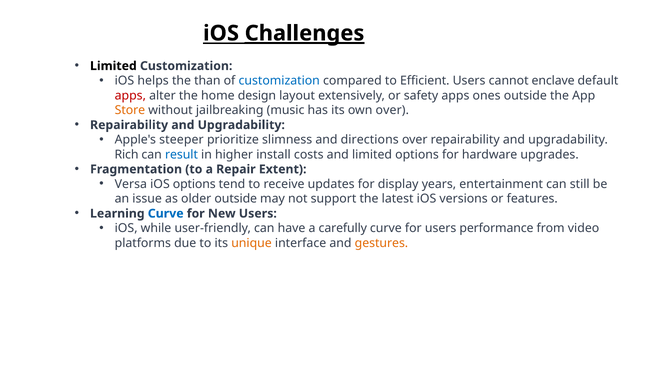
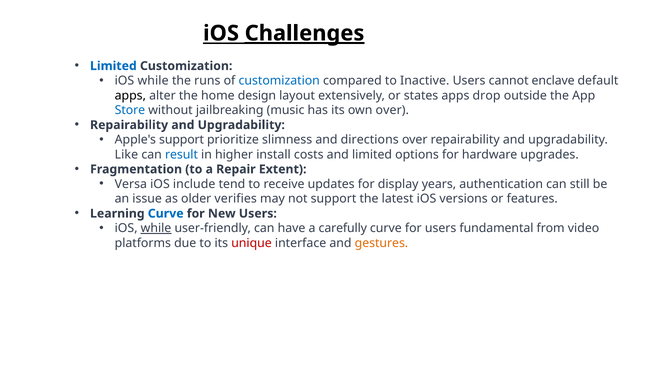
Limited colour: black -> blue (113, 66)
helps: helps -> while (153, 81)
than: than -> runs (207, 81)
Efficient: Efficient -> Inactive (425, 81)
apps colour: red -> black (130, 96)
safety: safety -> states (421, 96)
ones: ones -> drop (487, 96)
Store colour: orange -> blue (130, 110)
Apple's steeper: steeper -> support (182, 140)
Rich: Rich -> Like (126, 155)
iOS options: options -> include (194, 184)
entertainment: entertainment -> authentication (501, 184)
older outside: outside -> verifies (236, 199)
while underline: none -> present (156, 229)
performance: performance -> fundamental (496, 229)
unique colour: orange -> red (252, 243)
